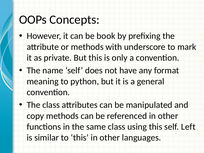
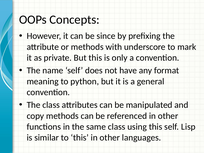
book: book -> since (106, 36)
Left: Left -> Lisp (188, 127)
